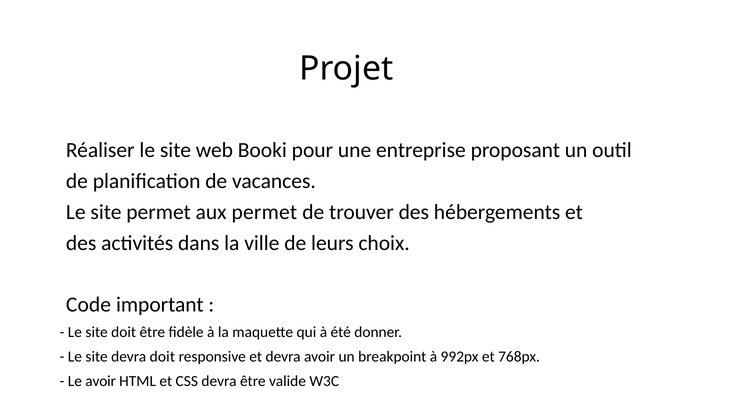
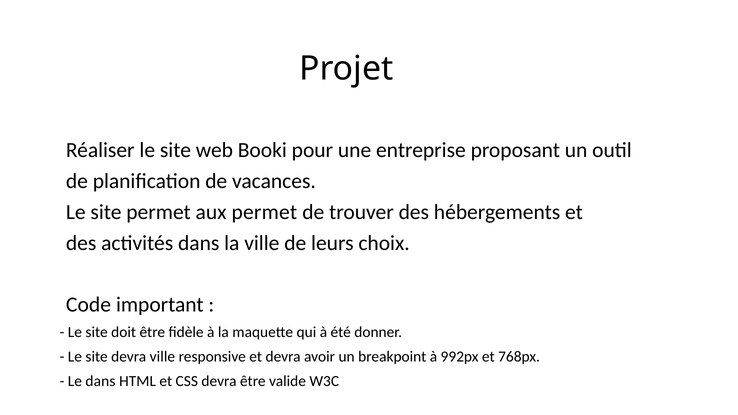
devra doit: doit -> ville (162, 357)
Le avoir: avoir -> dans (100, 381)
